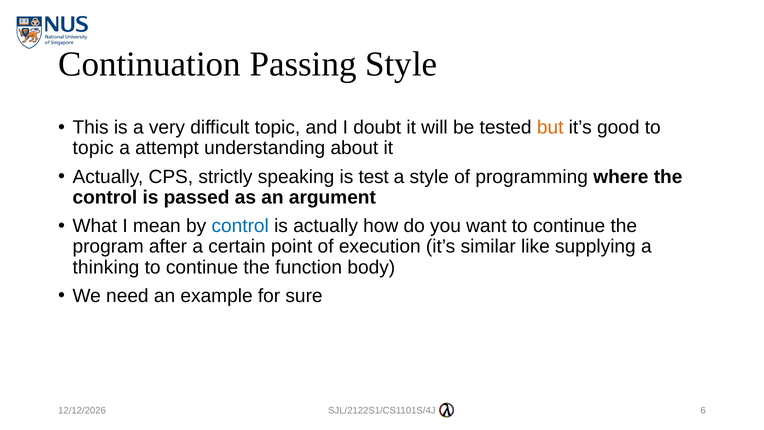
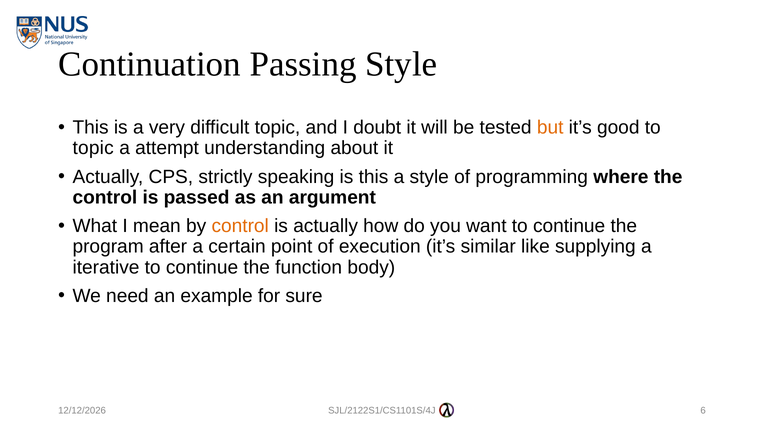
is test: test -> this (374, 177)
control colour: blue -> orange (240, 226)
thinking: thinking -> iterative (106, 267)
